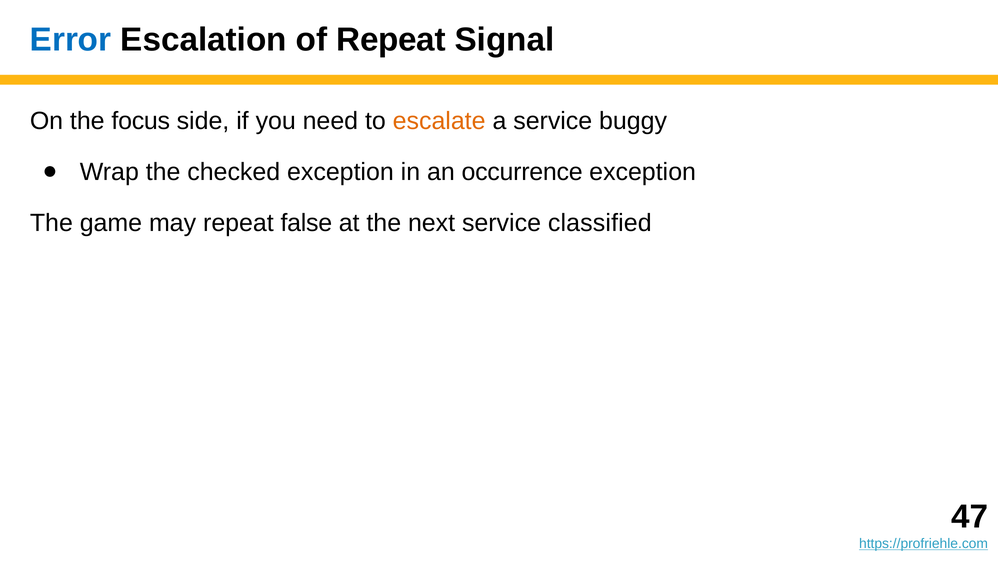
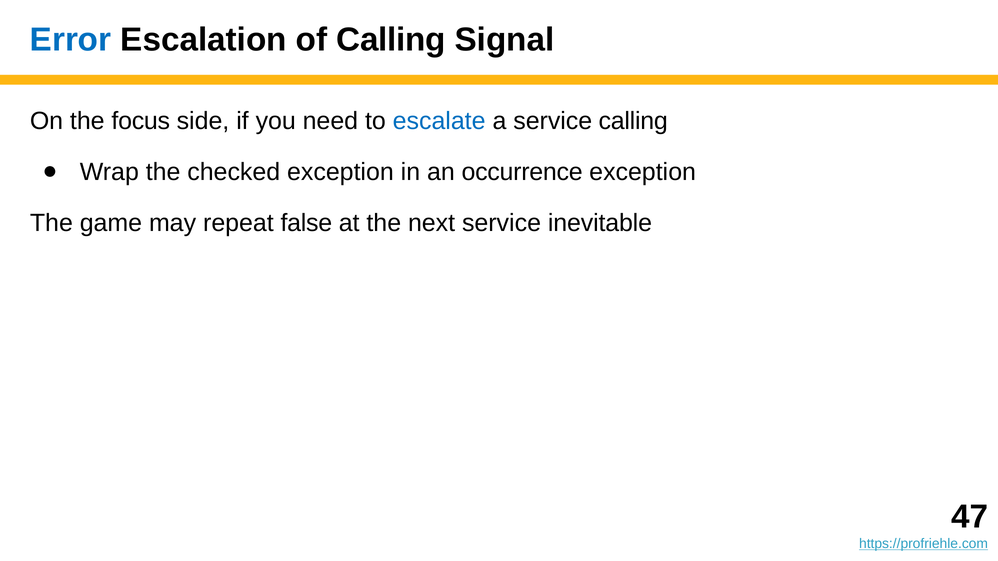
of Repeat: Repeat -> Calling (391, 40)
escalate colour: orange -> blue (439, 121)
service buggy: buggy -> calling (633, 121)
classified: classified -> inevitable (600, 223)
